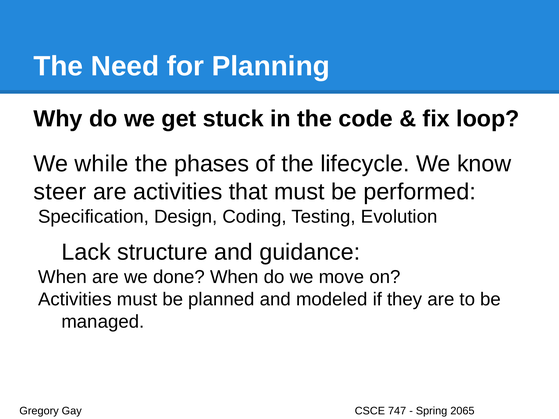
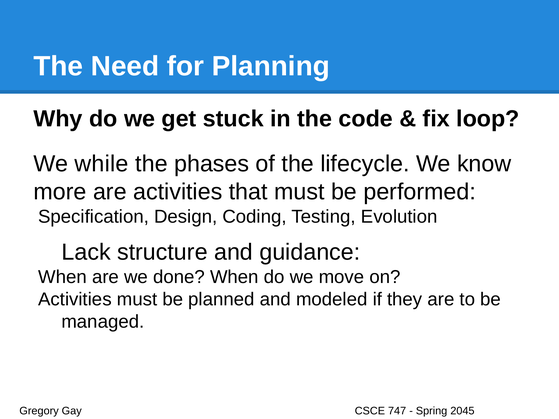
steer: steer -> more (60, 192)
2065: 2065 -> 2045 (462, 411)
